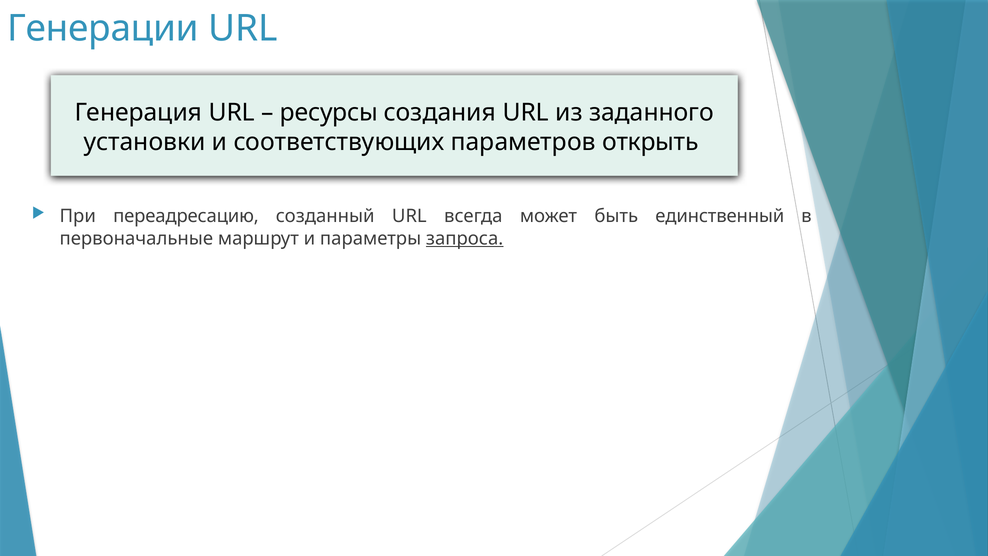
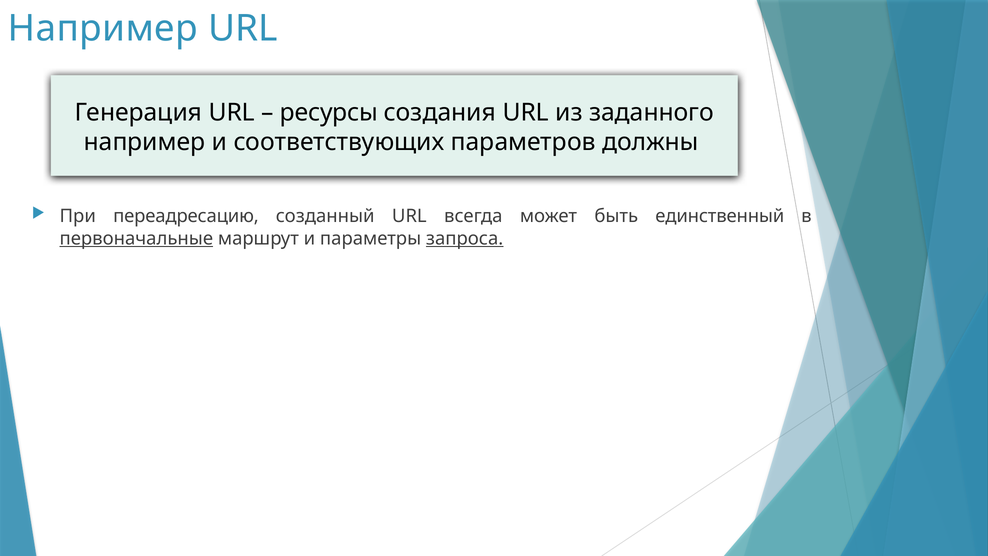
Генерации: Генерации -> Например (103, 29)
установки: установки -> например (145, 142)
открыть: открыть -> должны (650, 142)
первоначальные underline: none -> present (136, 238)
